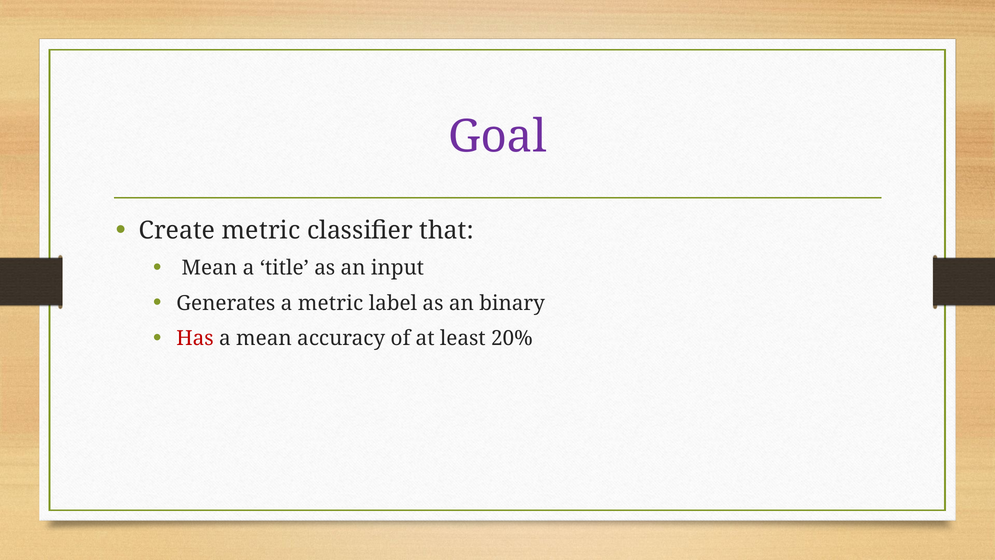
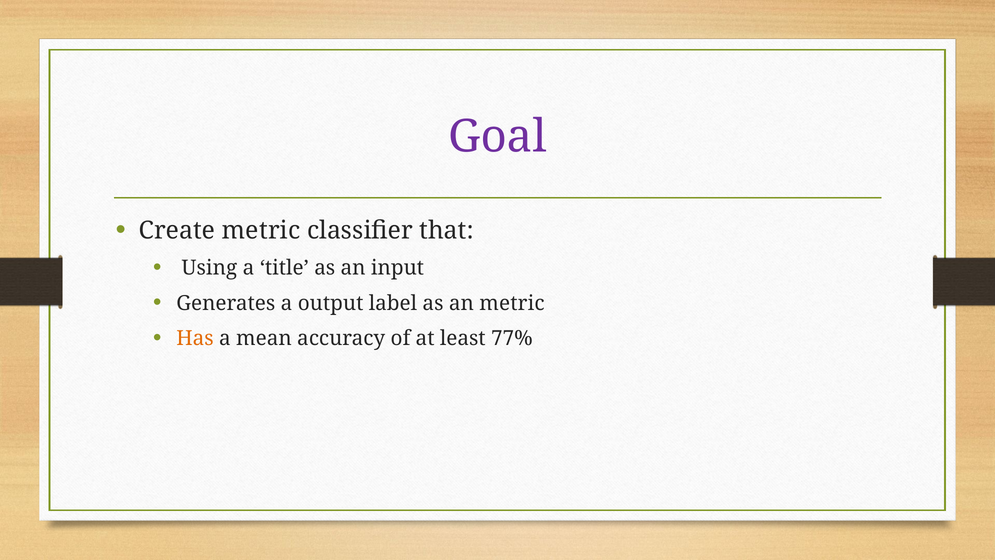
Mean: Mean -> Using (209, 268)
a metric: metric -> output (331, 303)
an binary: binary -> metric (512, 303)
Has colour: red -> orange (195, 338)
20%: 20% -> 77% (512, 338)
